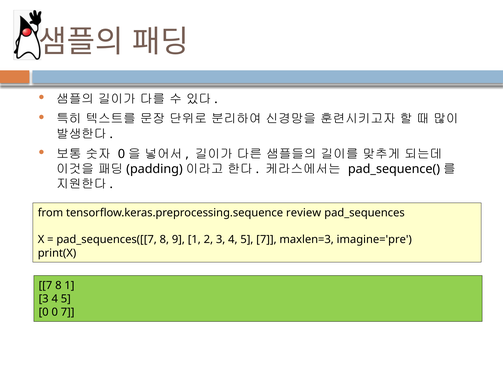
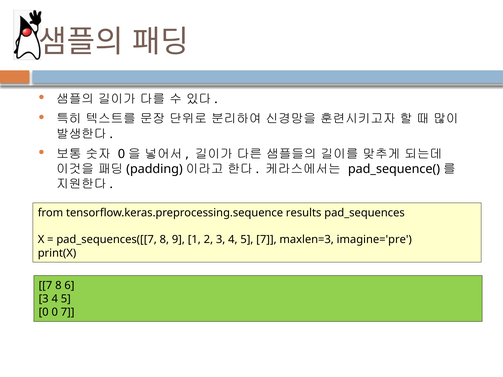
review: review -> results (304, 213)
8 1: 1 -> 6 (69, 286)
